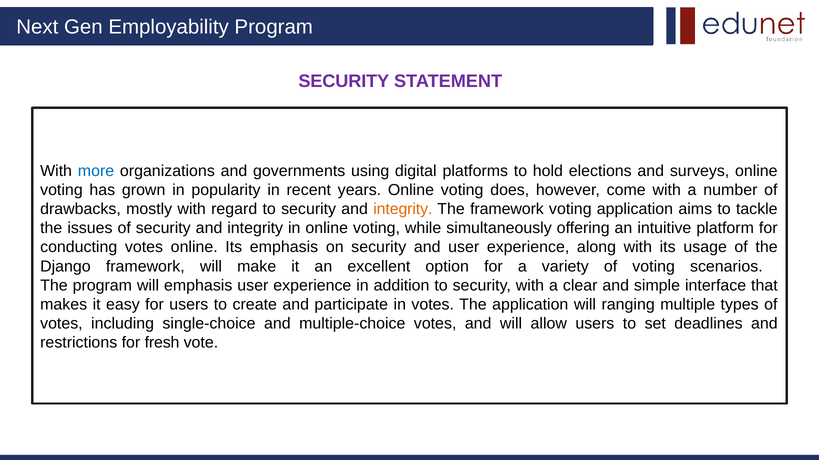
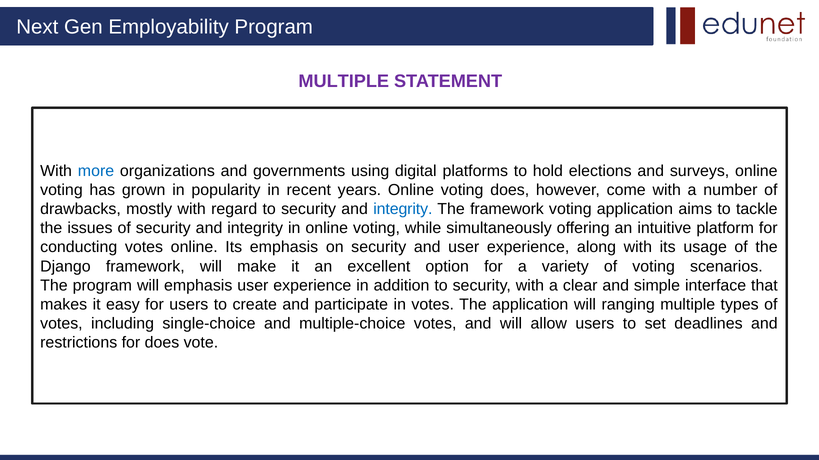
SECURITY: SECURITY -> MULTIPLE (344, 81)
integrity colour: orange -> blue (403, 209)
for fresh: fresh -> does (162, 343)
